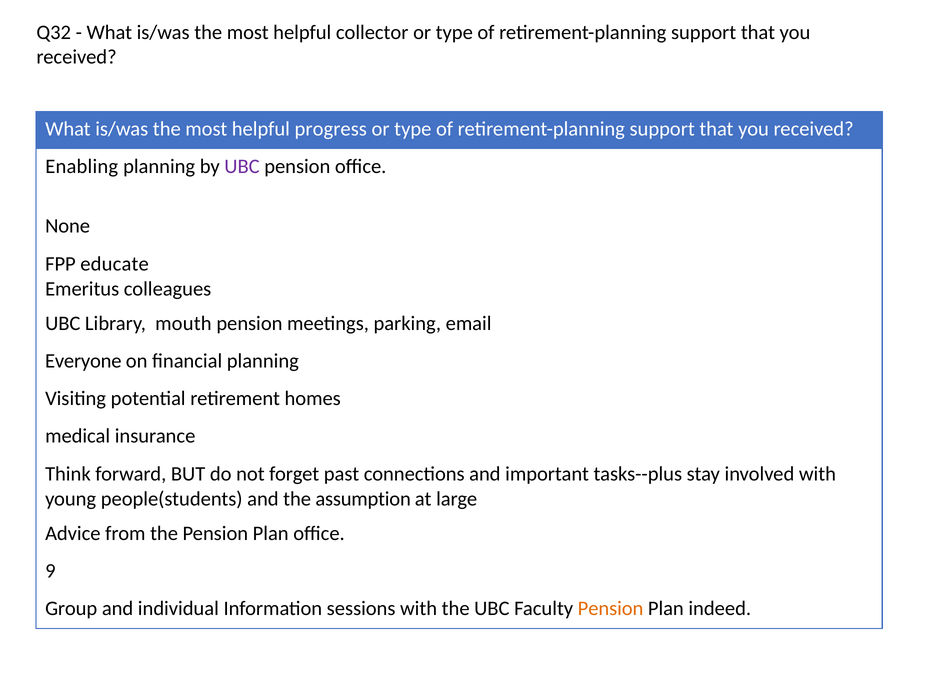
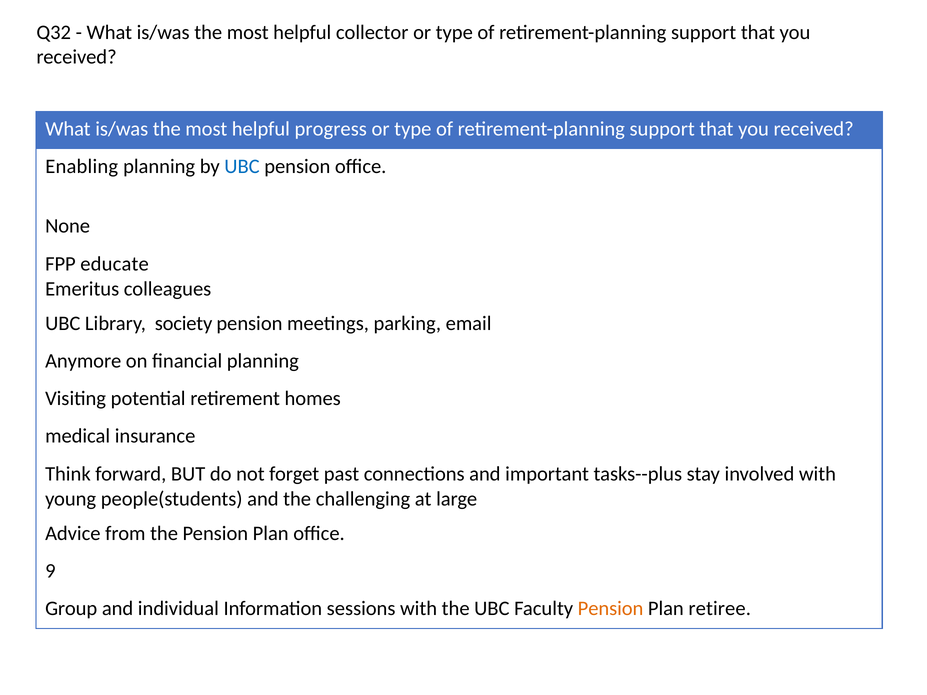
UBC colour: purple -> blue (242, 167)
mouth: mouth -> society (184, 324)
Everyone: Everyone -> Anymore (83, 361)
assumption: assumption -> challenging (363, 499)
indeed: indeed -> retiree (720, 609)
